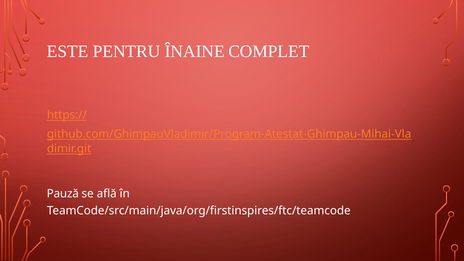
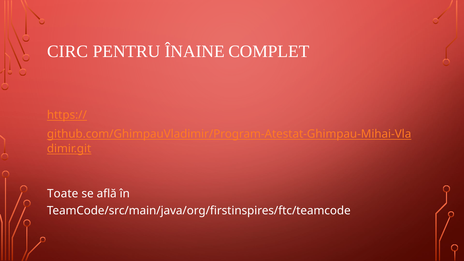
ESTE: ESTE -> CIRC (68, 52)
Pauză: Pauză -> Toate (63, 194)
